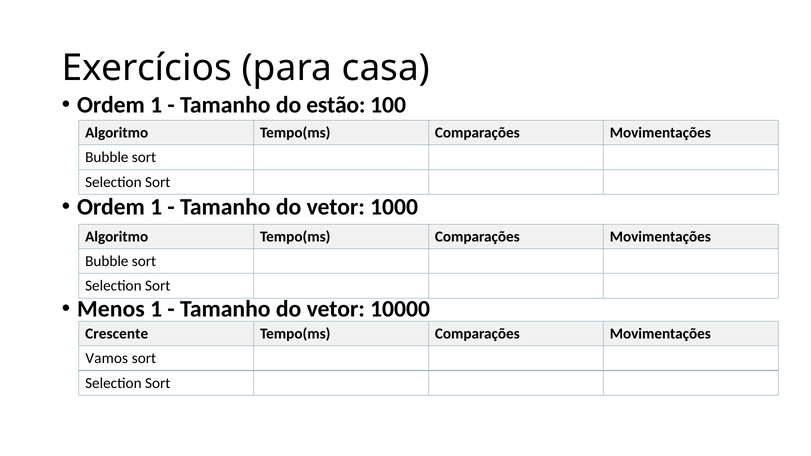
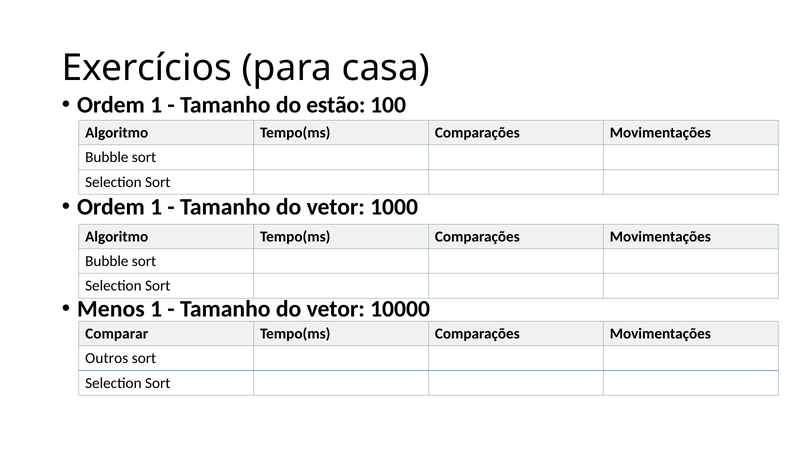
Crescente: Crescente -> Comparar (117, 334)
Vamos: Vamos -> Outros (107, 358)
